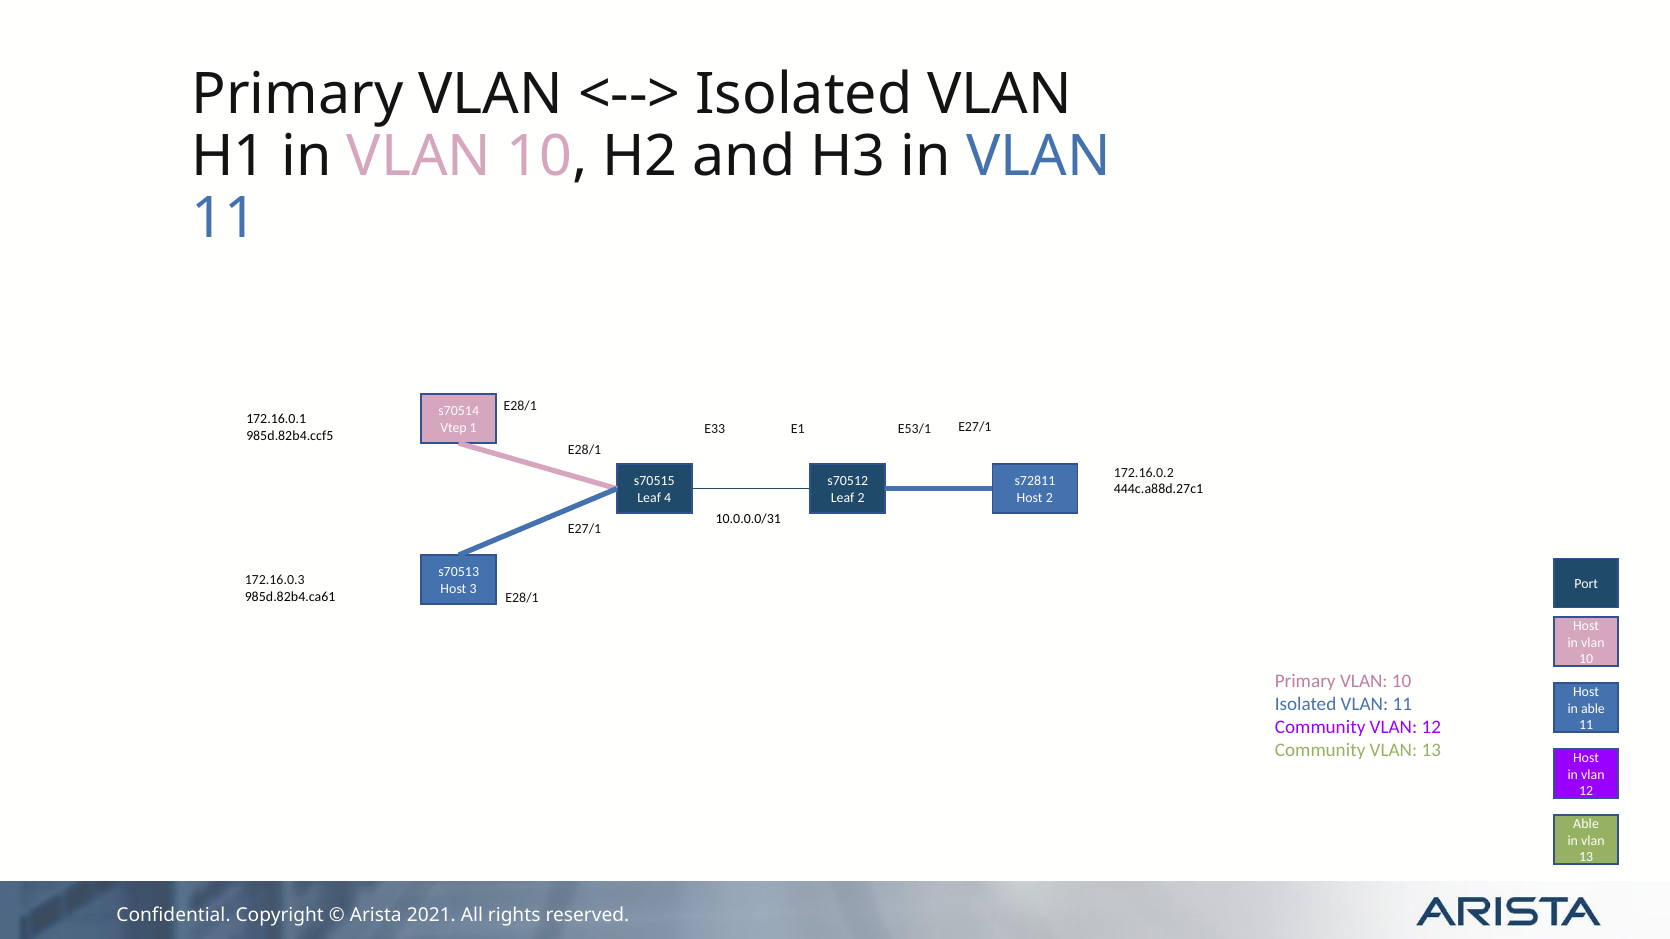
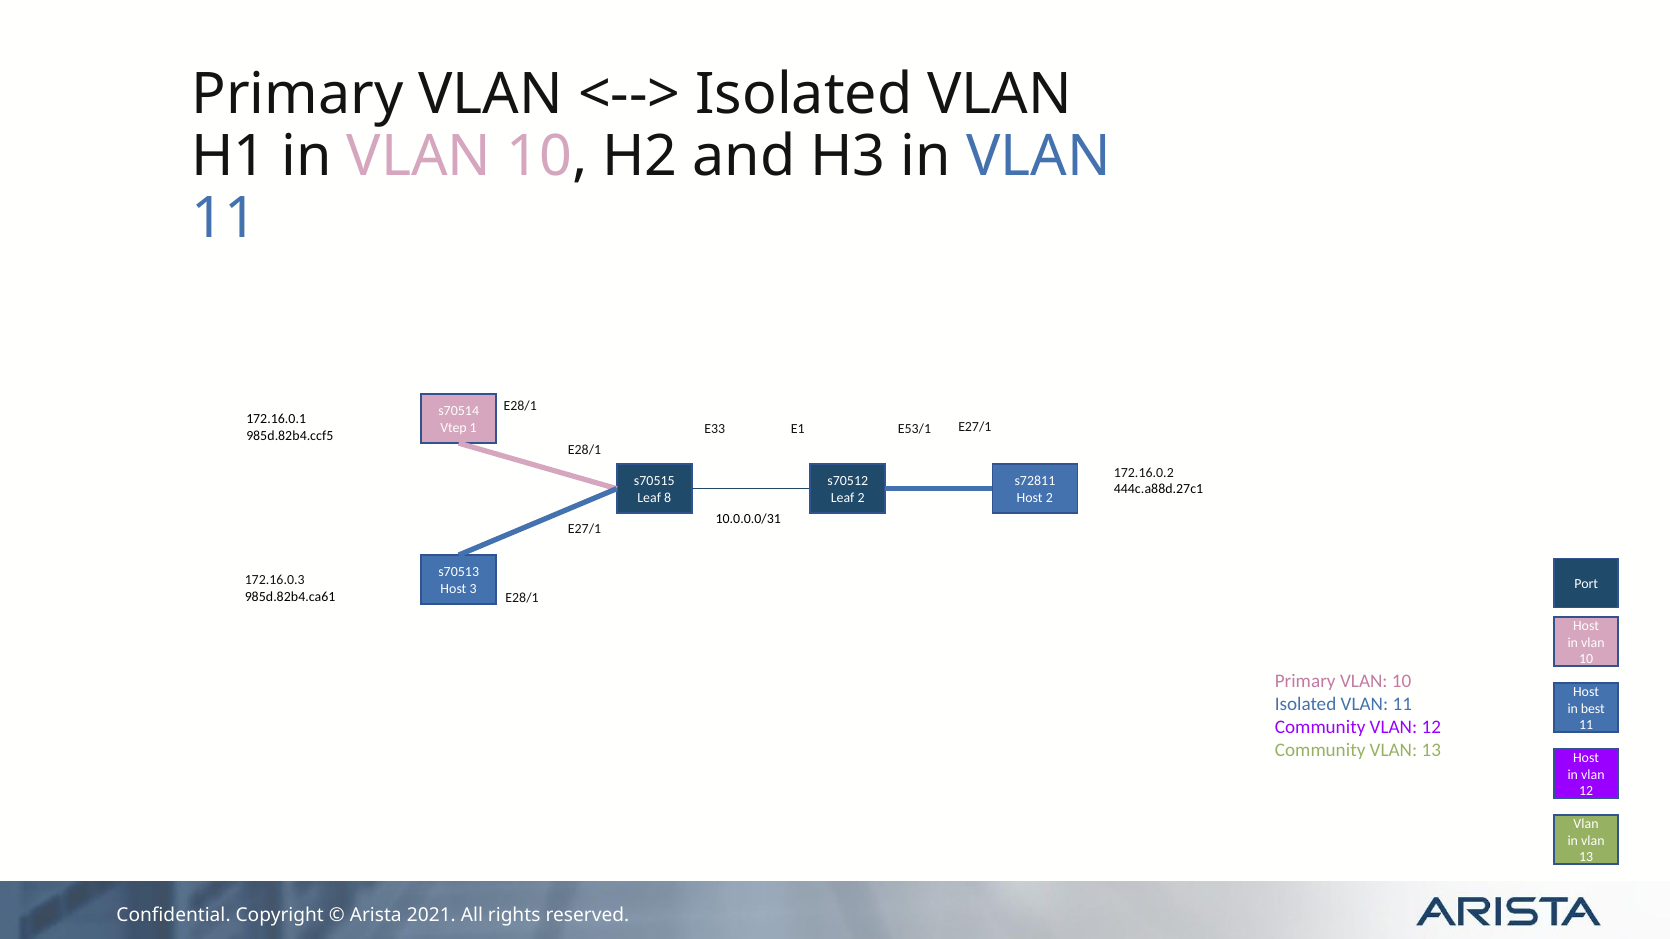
4: 4 -> 8 (668, 498)
in able: able -> best (1593, 709)
Able: Able -> Vlan (1586, 824)
